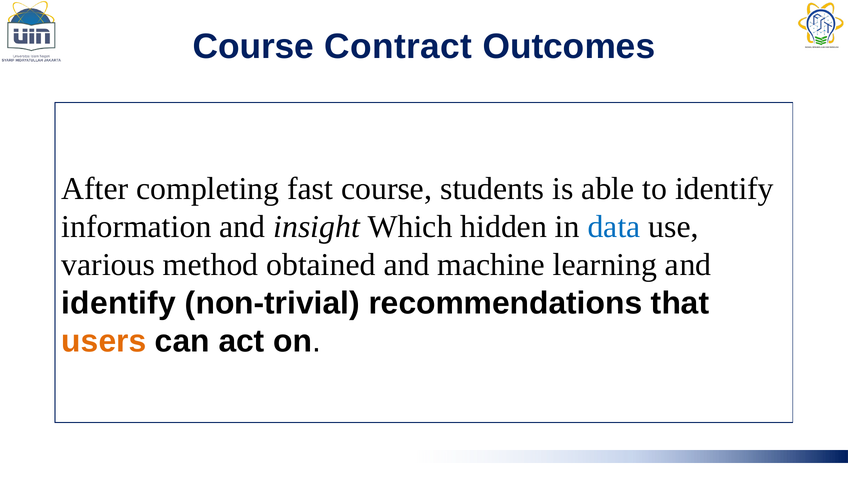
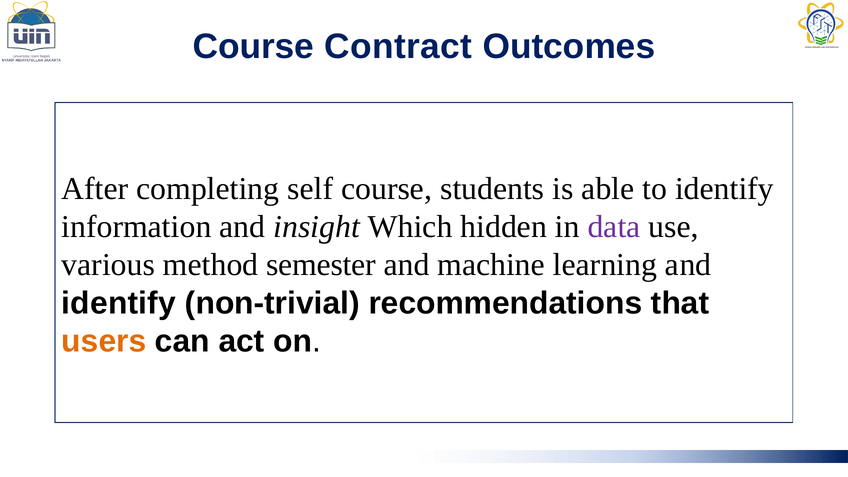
fast: fast -> self (310, 189)
data colour: blue -> purple (614, 227)
obtained: obtained -> semester (321, 265)
